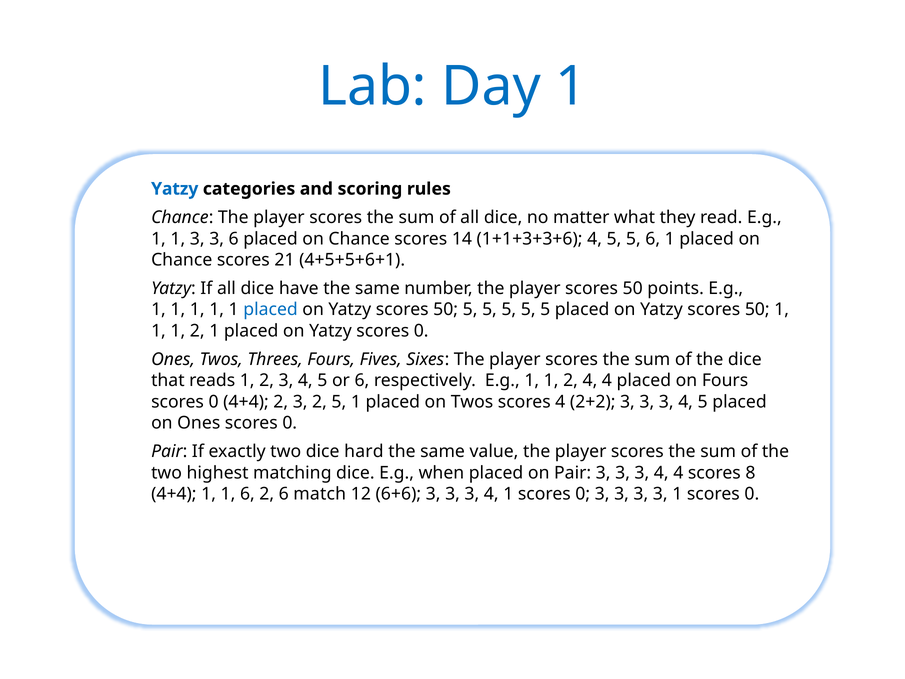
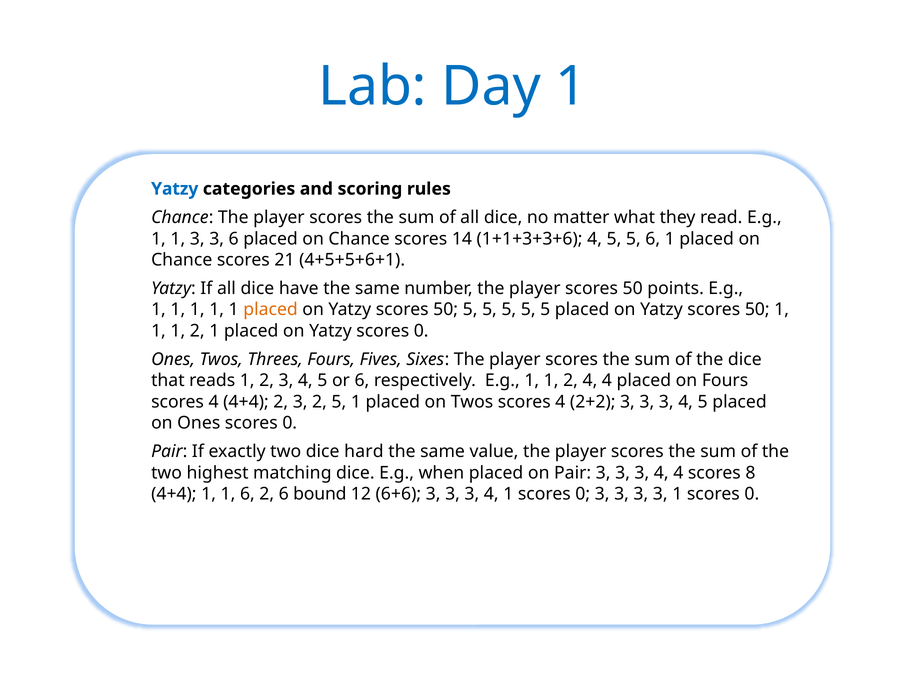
placed colour: blue -> orange (271, 310)
0: 0 -> 4 (214, 402)
match: match -> bound (320, 494)
